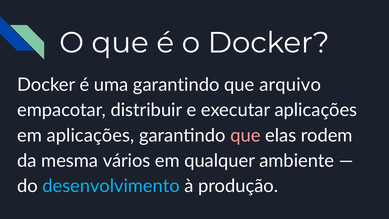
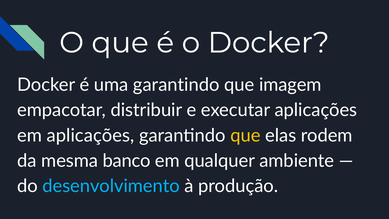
arquivo: arquivo -> imagem (290, 85)
que colour: pink -> yellow (245, 135)
vários: vários -> banco (127, 161)
